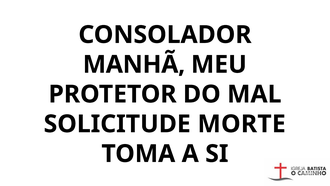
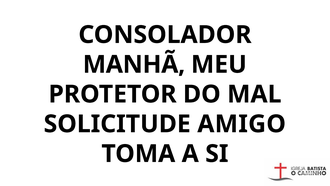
MORTE: MORTE -> AMIGO (242, 124)
